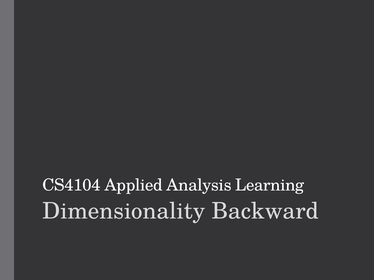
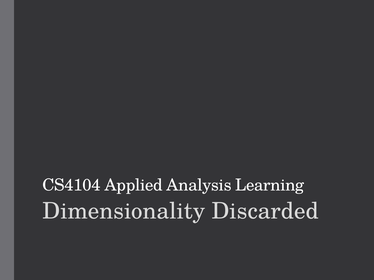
Backward: Backward -> Discarded (265, 212)
